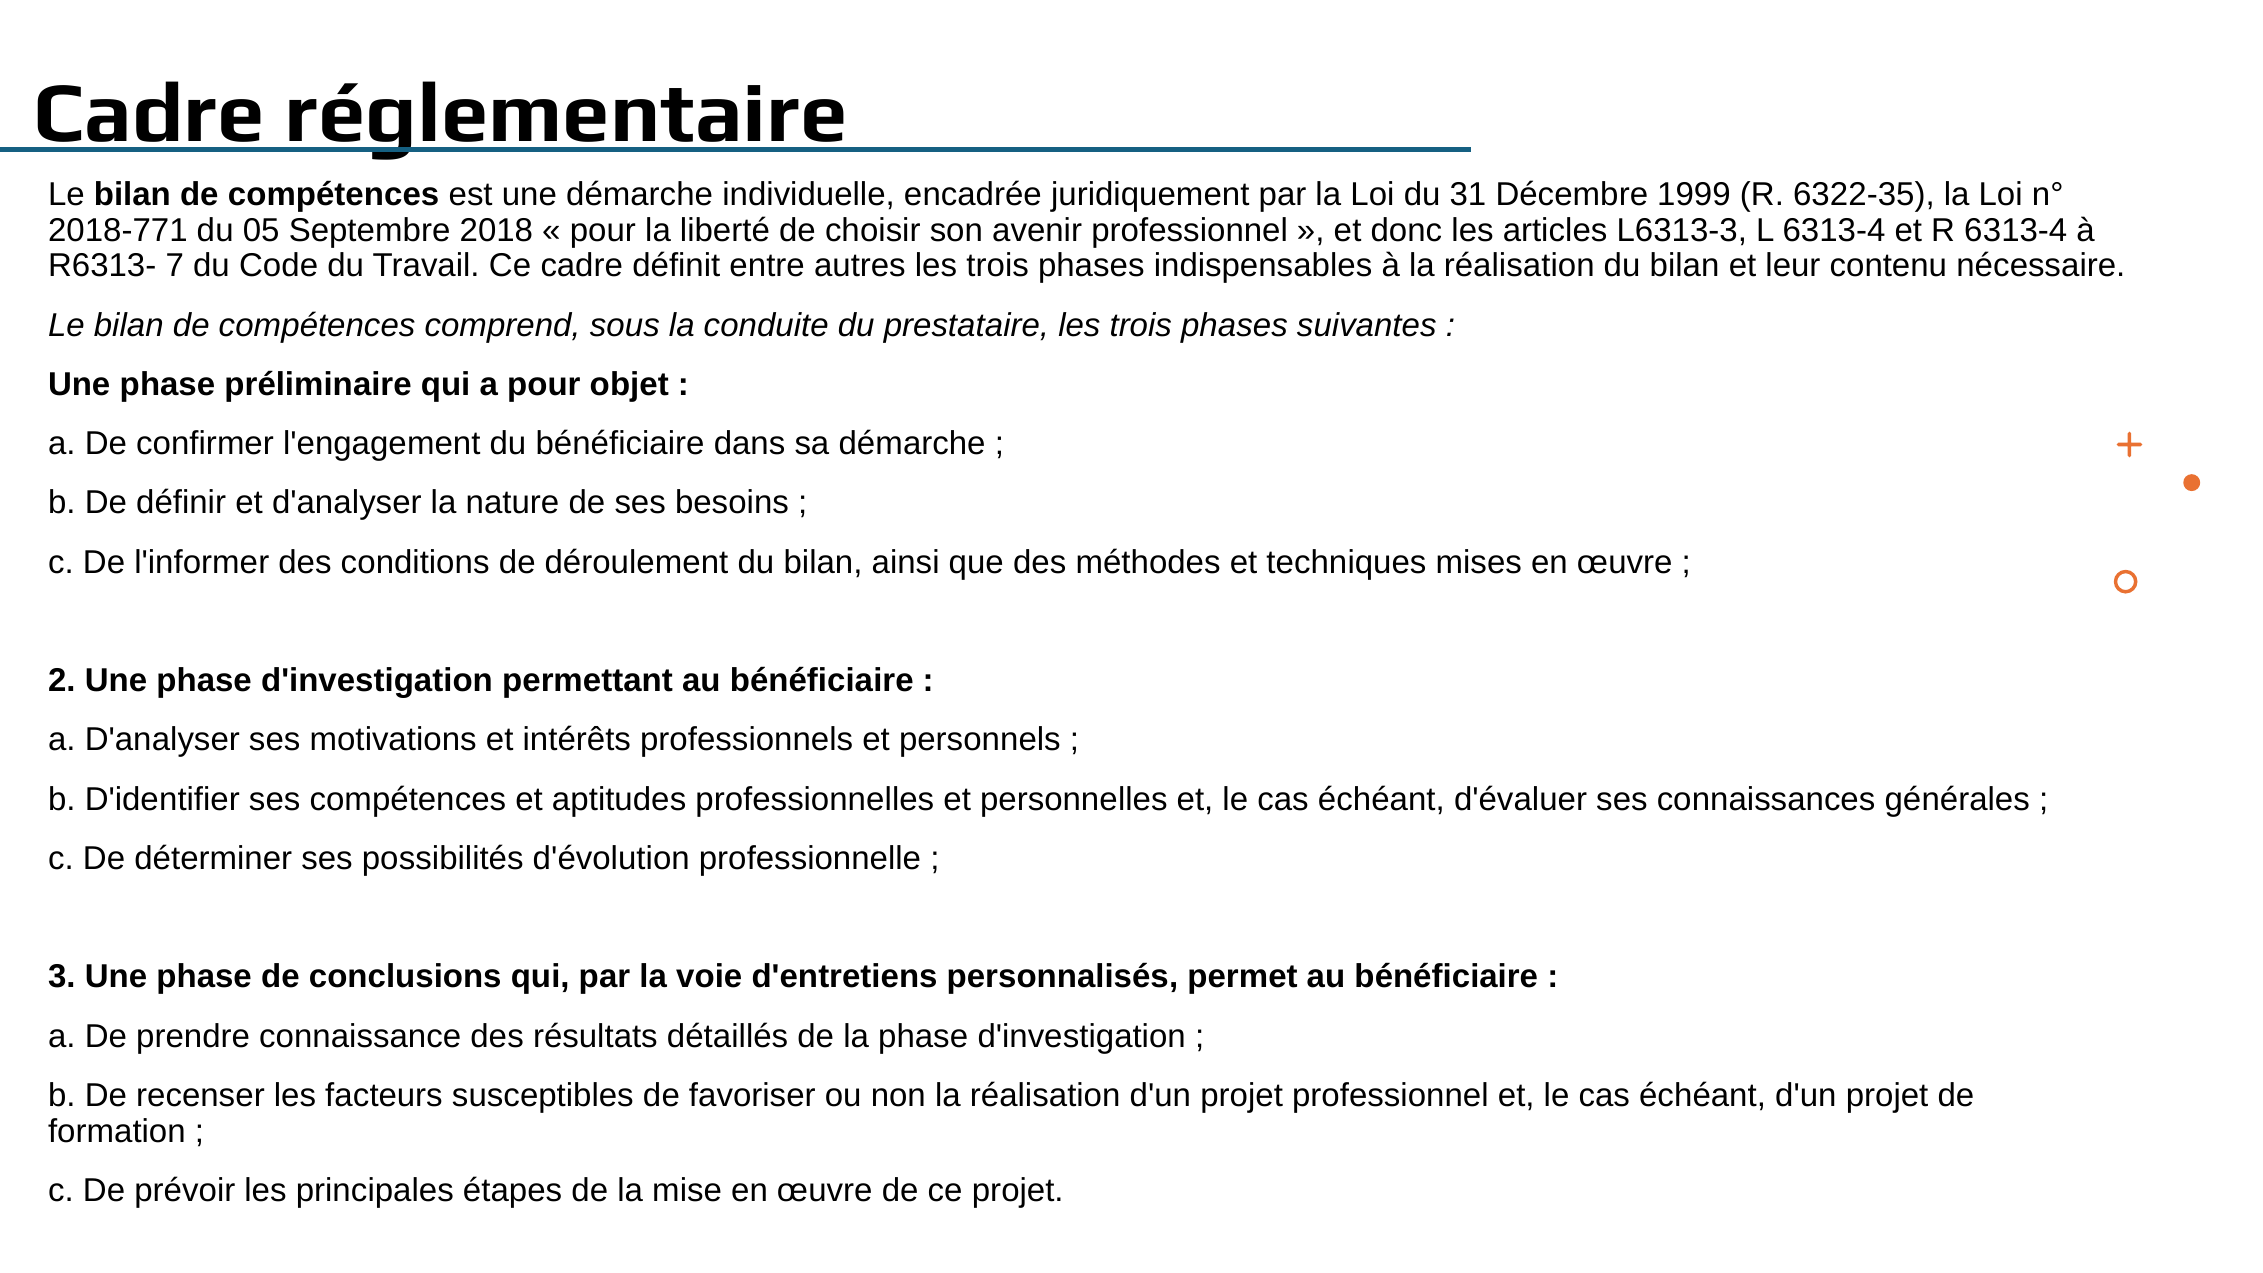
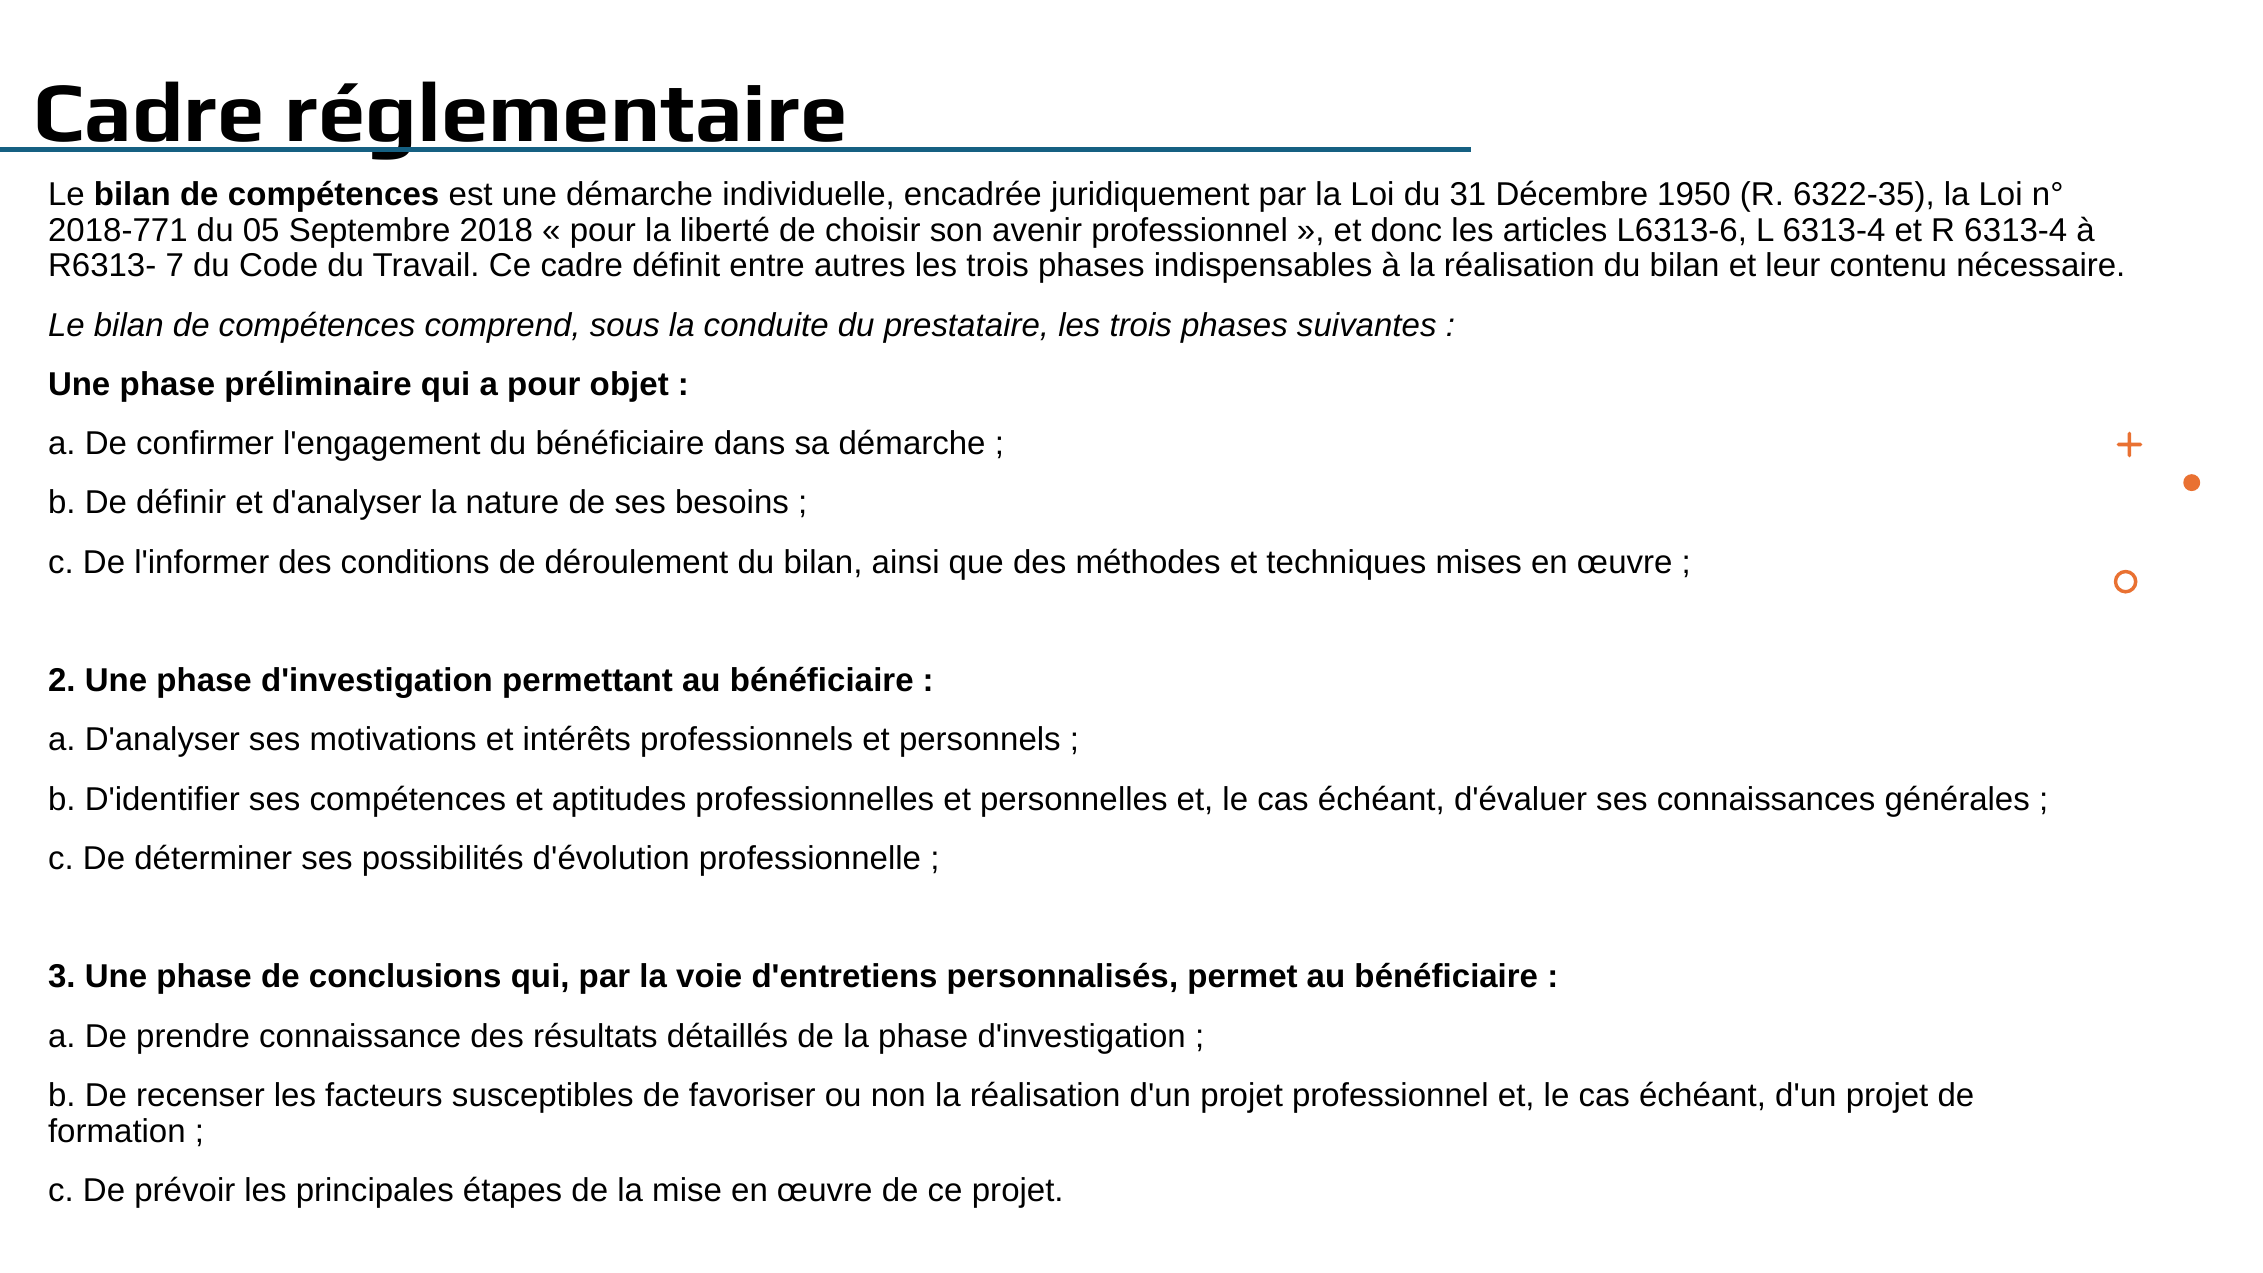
1999: 1999 -> 1950 (1694, 195)
L6313-3: L6313-3 -> L6313-6 (1682, 230)
